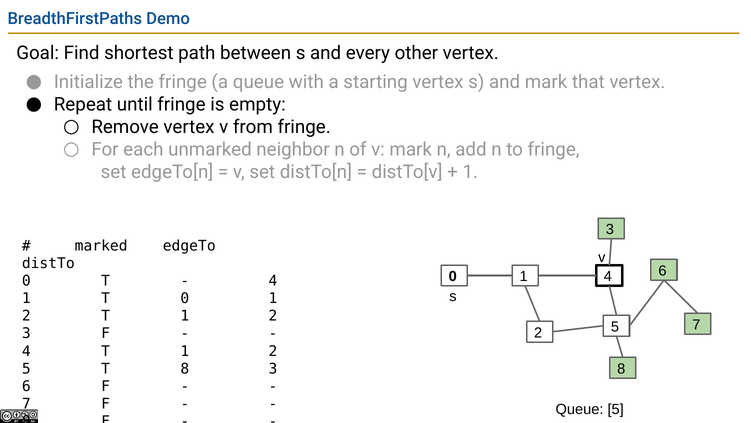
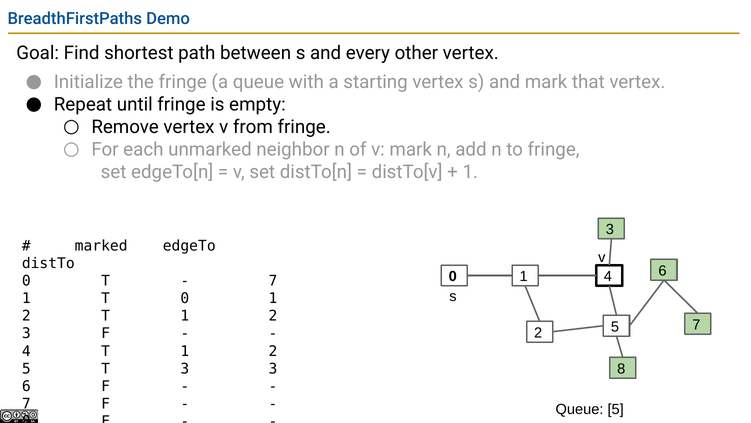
4: 4 -> 7 (273, 281)
T 8: 8 -> 3 (185, 368)
